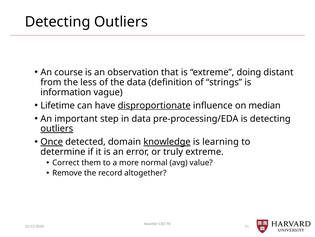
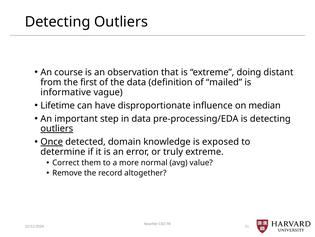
less: less -> first (89, 82)
strings: strings -> mailed (224, 82)
information: information -> informative (66, 92)
disproportionate underline: present -> none (154, 105)
knowledge underline: present -> none (167, 141)
learning: learning -> exposed (221, 141)
